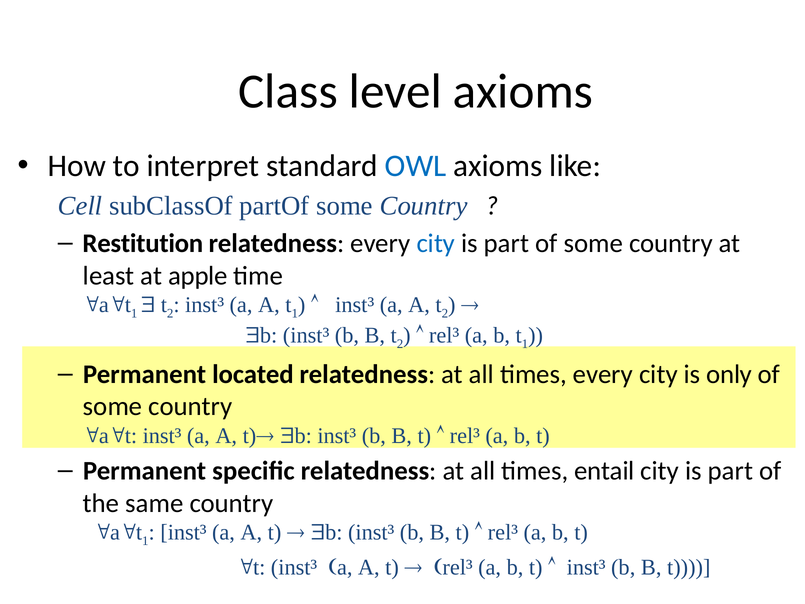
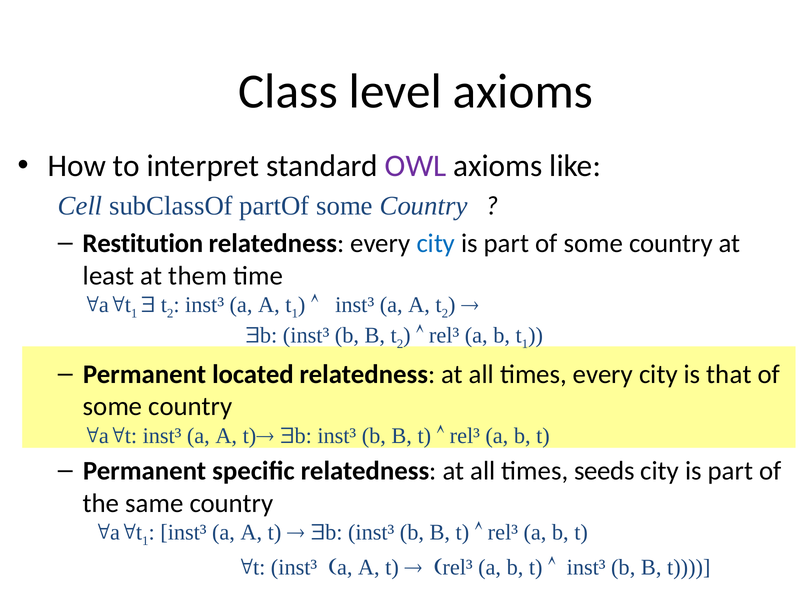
OWL colour: blue -> purple (416, 166)
apple: apple -> them (198, 276)
only: only -> that (729, 374)
entail: entail -> seeds (604, 471)
